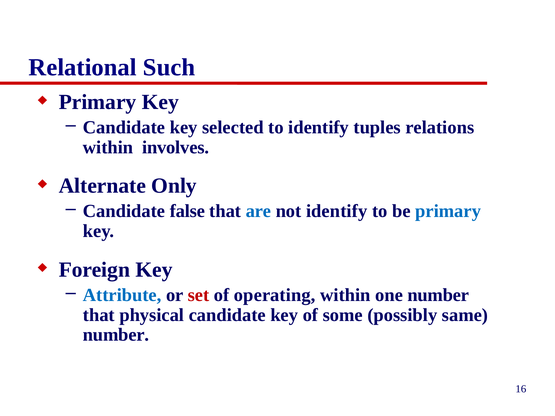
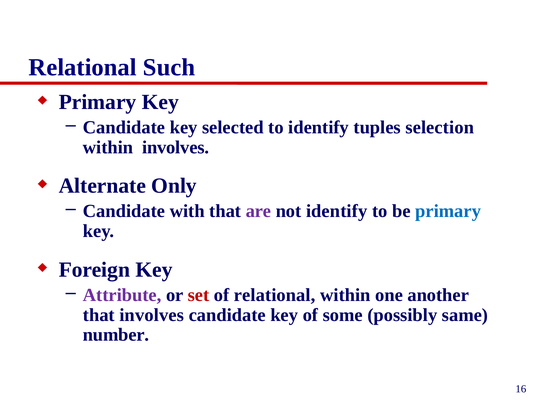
relations: relations -> selection (440, 127)
false: false -> with (187, 211)
are colour: blue -> purple (258, 211)
Attribute colour: blue -> purple (122, 295)
of operating: operating -> relational (275, 295)
one number: number -> another (438, 295)
that physical: physical -> involves (152, 315)
